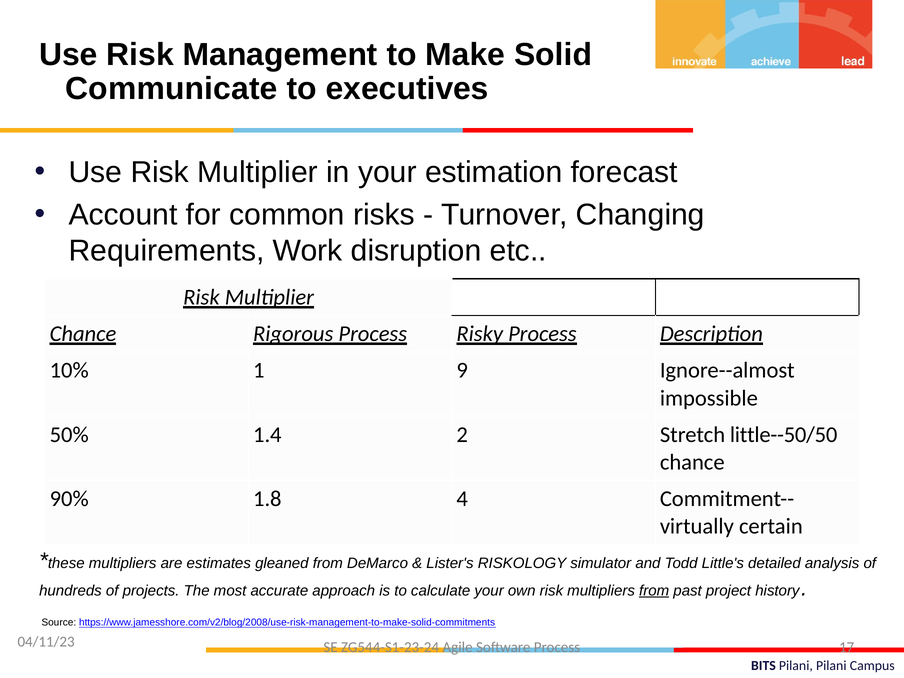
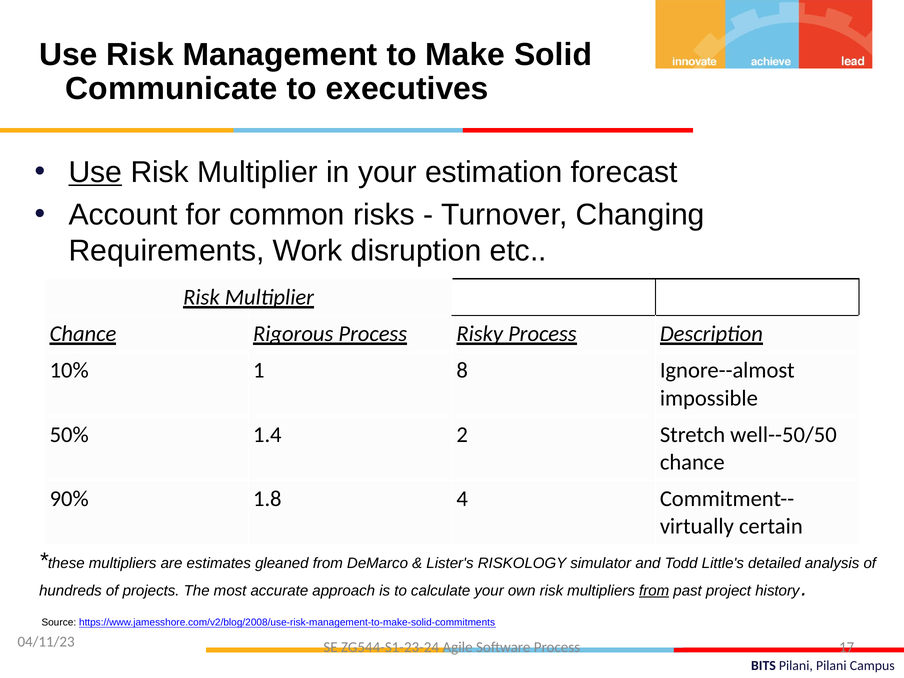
Use underline: none -> present (95, 172)
9: 9 -> 8 (462, 370)
little--50/50: little--50/50 -> well--50/50 (783, 435)
